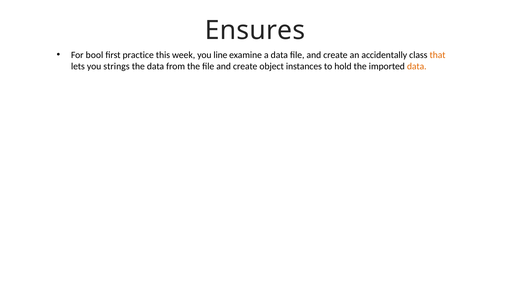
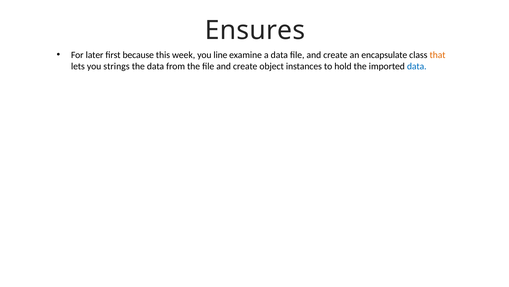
bool: bool -> later (95, 55)
practice: practice -> because (138, 55)
accidentally: accidentally -> encapsulate (384, 55)
data colour: orange -> blue (417, 66)
